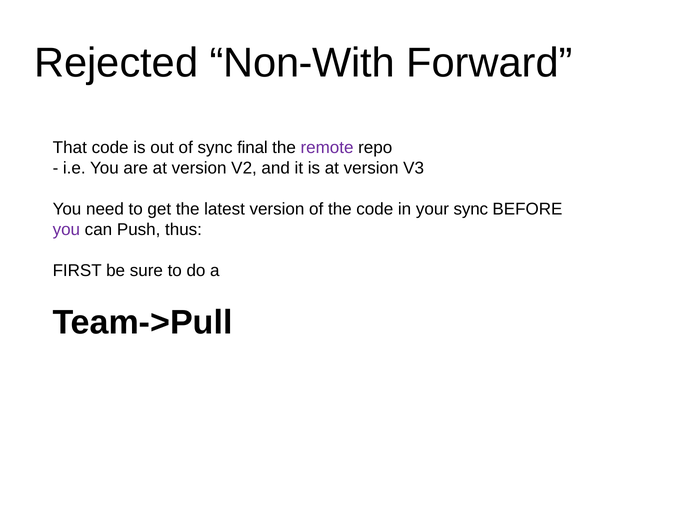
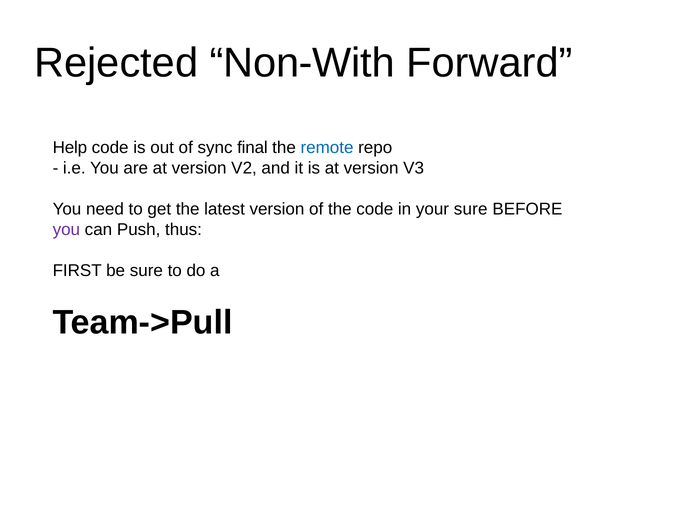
That: That -> Help (70, 148)
remote colour: purple -> blue (327, 148)
your sync: sync -> sure (471, 209)
